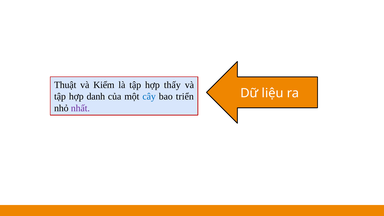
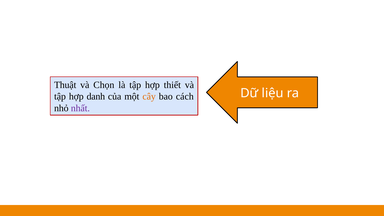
Kiểm: Kiểm -> Chọn (104, 85)
thấy: thấy -> thiết (172, 85)
cây colour: blue -> orange (149, 97)
triển: triển -> cách (185, 97)
